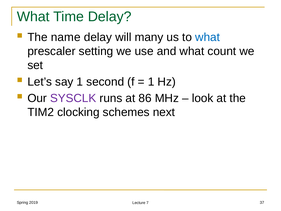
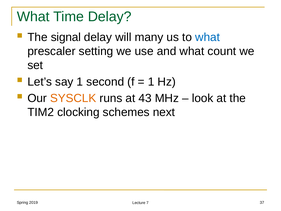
name: name -> signal (66, 37)
SYSCLK colour: purple -> orange (73, 98)
86: 86 -> 43 (145, 98)
